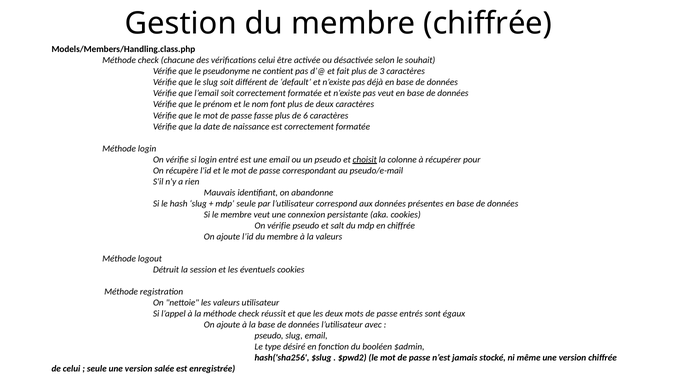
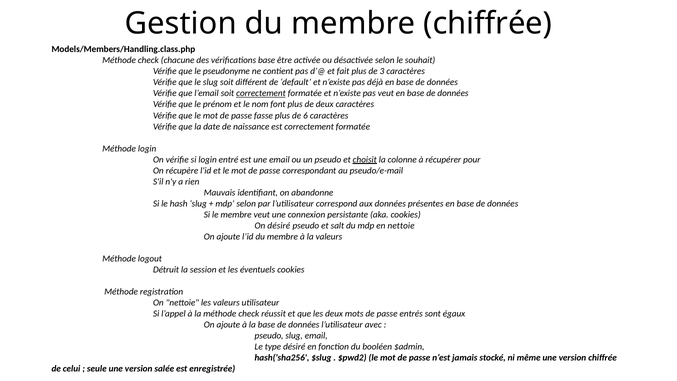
vérifications celui: celui -> base (267, 60)
correctement underline: none -> present (261, 93)
mdp seule: seule -> selon (246, 204)
vérifie: vérifie -> désiré (279, 226)
en chiffrée: chiffrée -> nettoie (401, 226)
